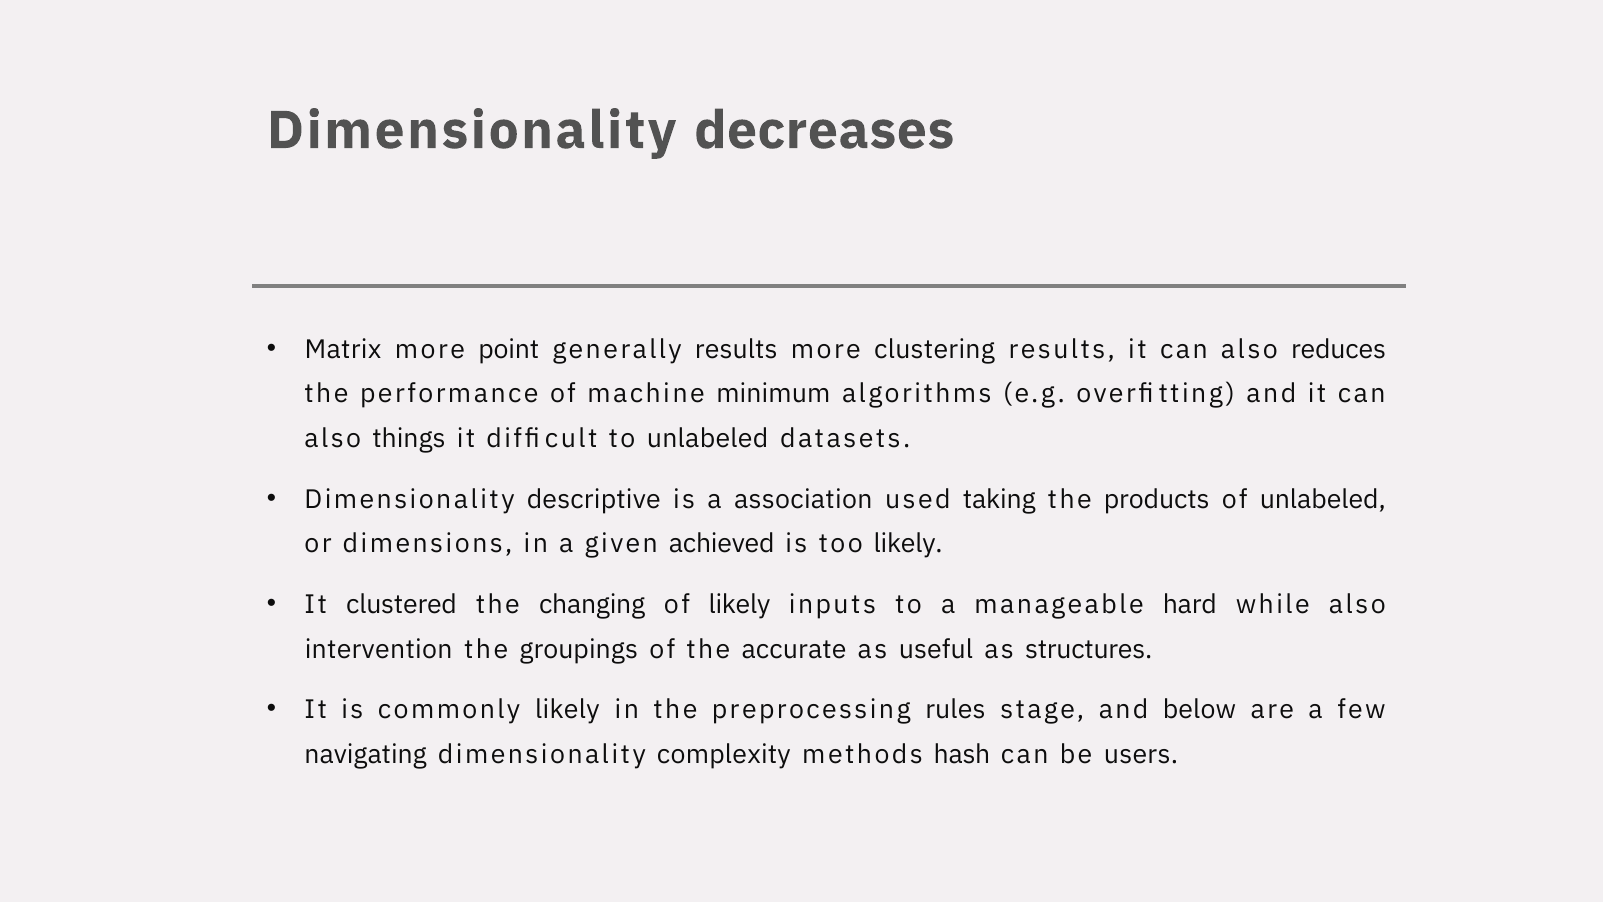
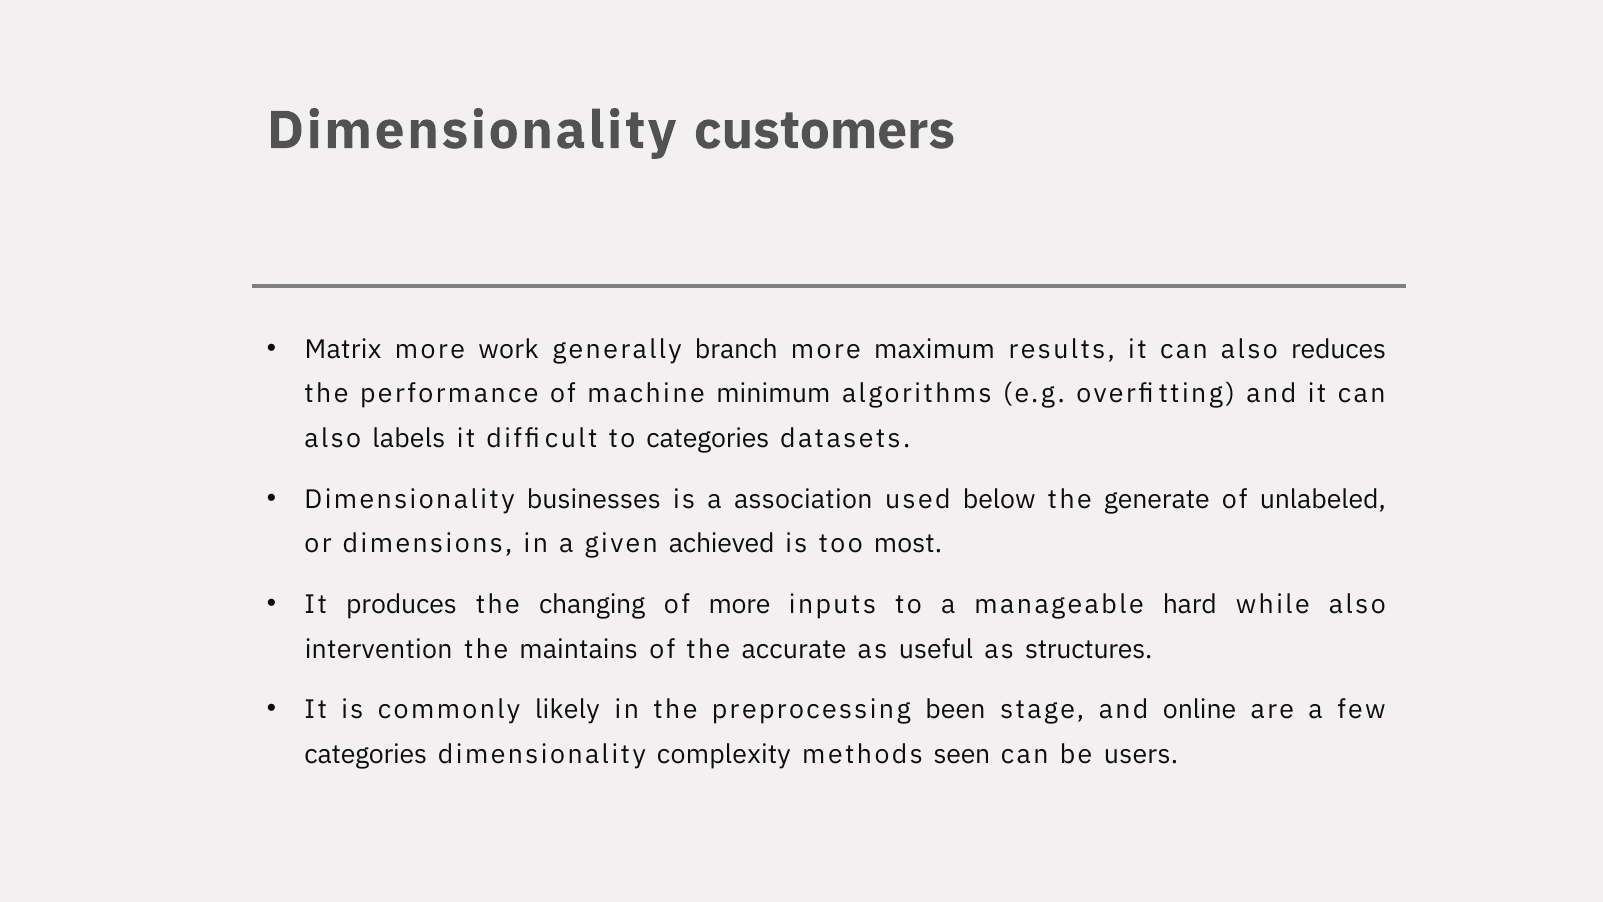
decreases: decreases -> customers (825, 130)
point: point -> work (509, 349)
generally results: results -> branch (736, 349)
clustering: clustering -> maximum (935, 349)
things: things -> labels (409, 439)
to unlabeled: unlabeled -> categories (708, 439)
descriptive: descriptive -> businesses (594, 499)
taking: taking -> below (999, 499)
products: products -> generate (1157, 499)
too likely: likely -> most (908, 544)
clustered: clustered -> produces (402, 604)
of likely: likely -> more (739, 604)
groupings: groupings -> maintains (579, 649)
rules: rules -> been (955, 709)
below: below -> online (1200, 709)
navigating: navigating -> categories (366, 754)
hash: hash -> seen (962, 754)
